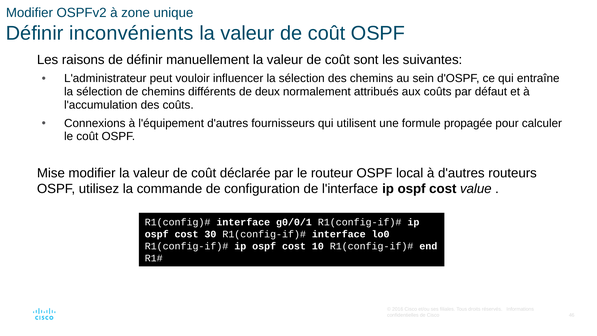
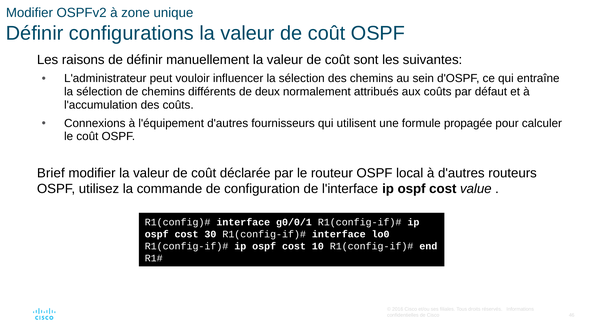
inconvénients: inconvénients -> configurations (131, 33)
Mise: Mise -> Brief (51, 173)
